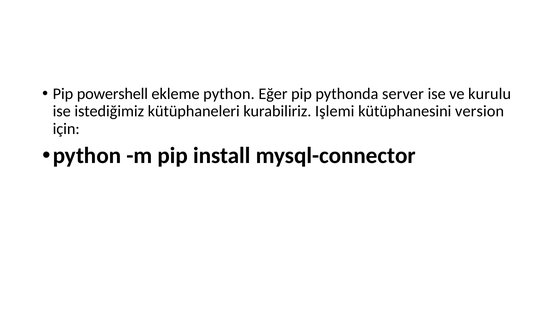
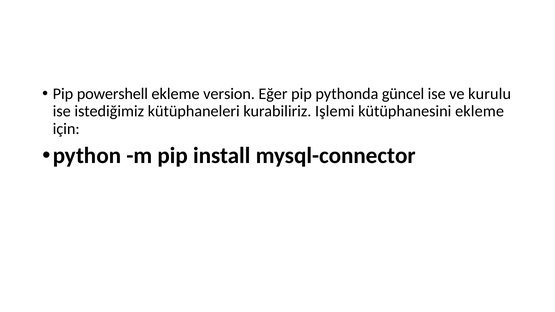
ekleme python: python -> version (229, 94)
server: server -> güncel (403, 94)
kütüphanesini version: version -> ekleme (480, 111)
